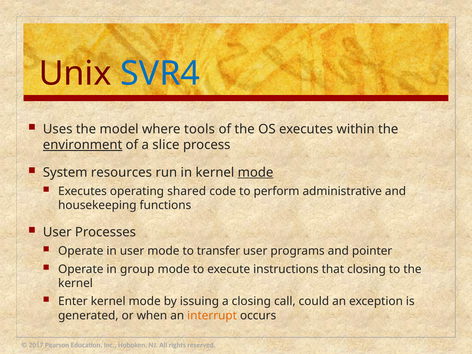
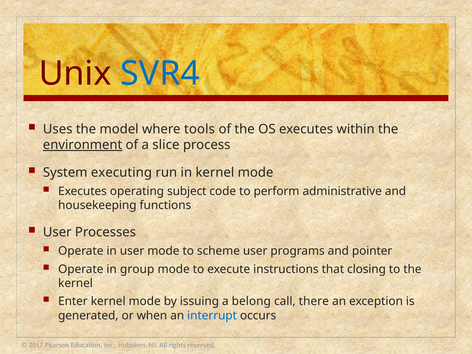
resources: resources -> executing (121, 172)
mode underline: present -> none (256, 172)
shared: shared -> subject (187, 191)
transfer: transfer -> scheme (218, 251)
a closing: closing -> belong (251, 301)
could: could -> there (314, 301)
interrupt colour: orange -> blue (212, 316)
